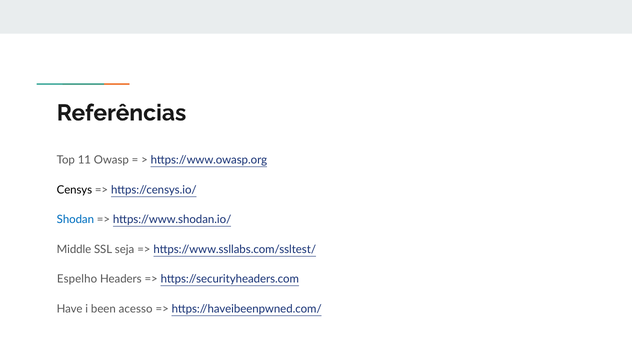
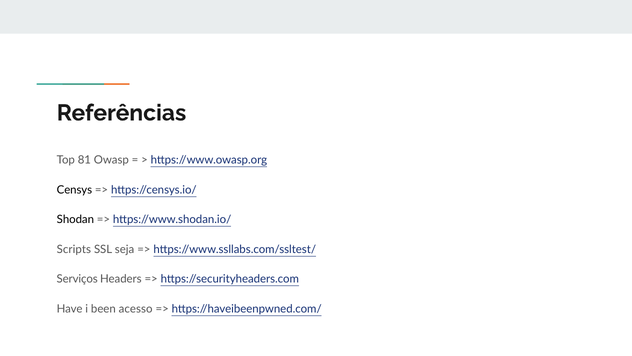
11: 11 -> 81 (84, 160)
Shodan colour: blue -> black (75, 219)
Middle: Middle -> Scripts (74, 249)
Espelho: Espelho -> Serviços (77, 279)
